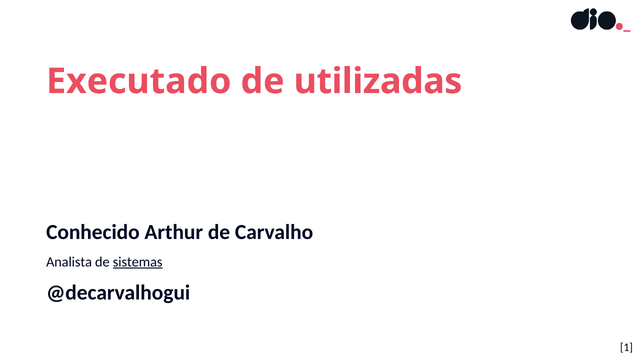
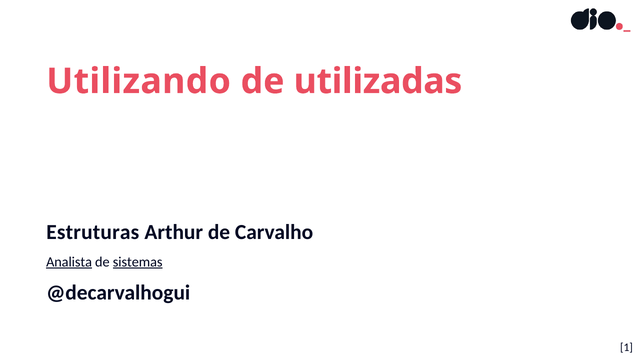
Executado: Executado -> Utilizando (139, 81)
Conhecido: Conhecido -> Estruturas (93, 232)
Analista underline: none -> present (69, 262)
